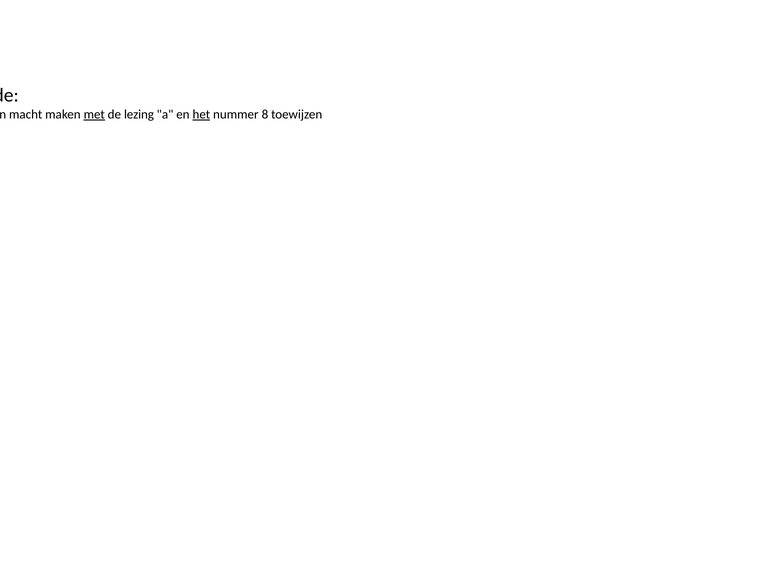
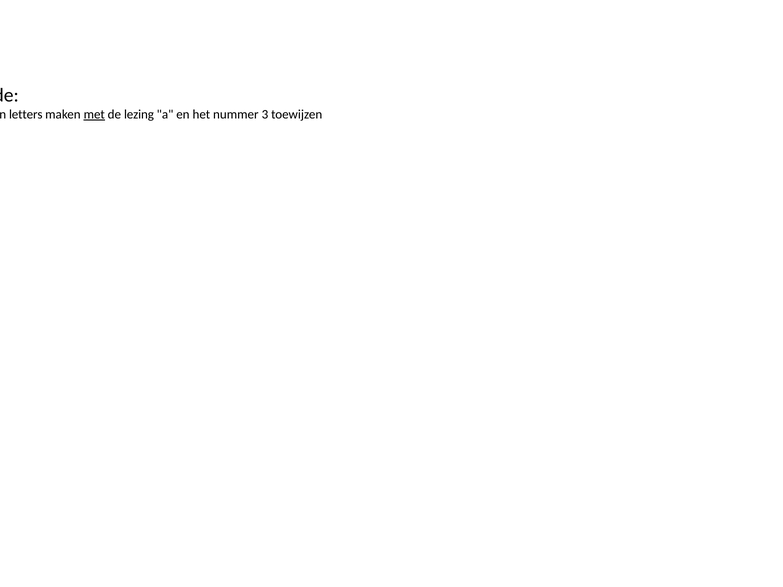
macht: macht -> letters (26, 114)
het underline: present -> none (201, 114)
8: 8 -> 3 (265, 114)
